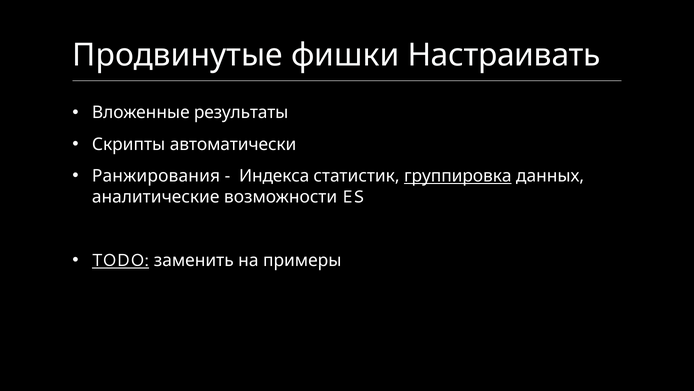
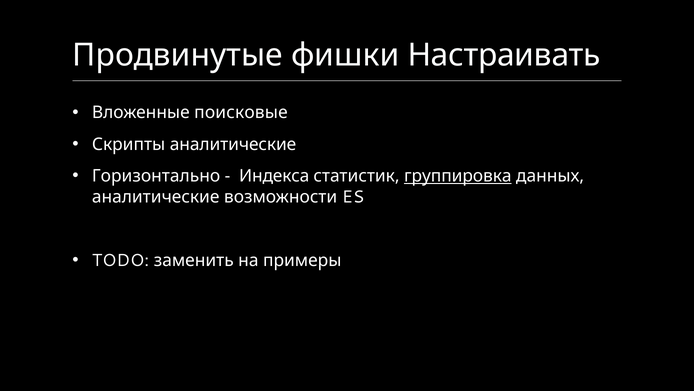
результаты: результаты -> поисковые (241, 113)
Скрипты автоматически: автоматически -> аналитические (233, 144)
Ранжирования: Ранжирования -> Горизонтально (156, 176)
TODO underline: present -> none (121, 260)
